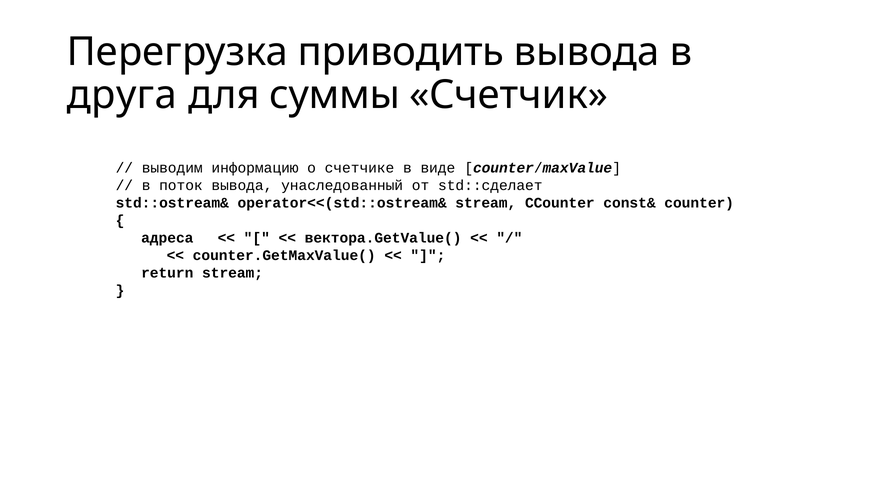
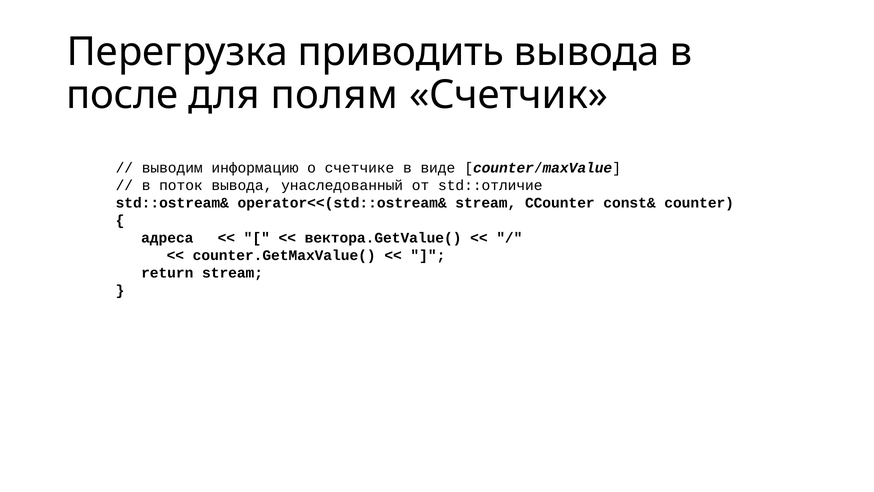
друга: друга -> после (122, 95)
суммы: суммы -> полям (334, 95)
std::сделает: std::сделает -> std::отличие (490, 185)
